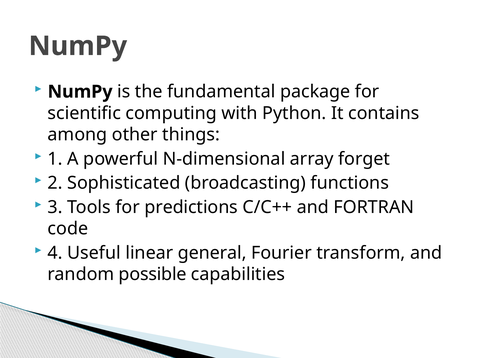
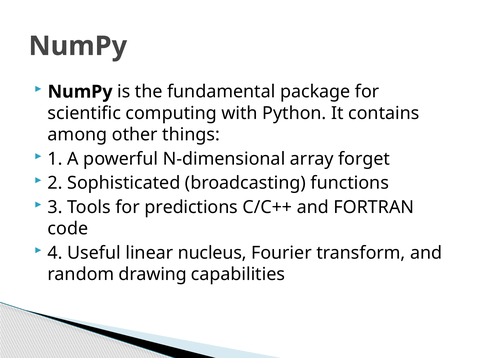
general: general -> nucleus (212, 253)
possible: possible -> drawing (153, 274)
